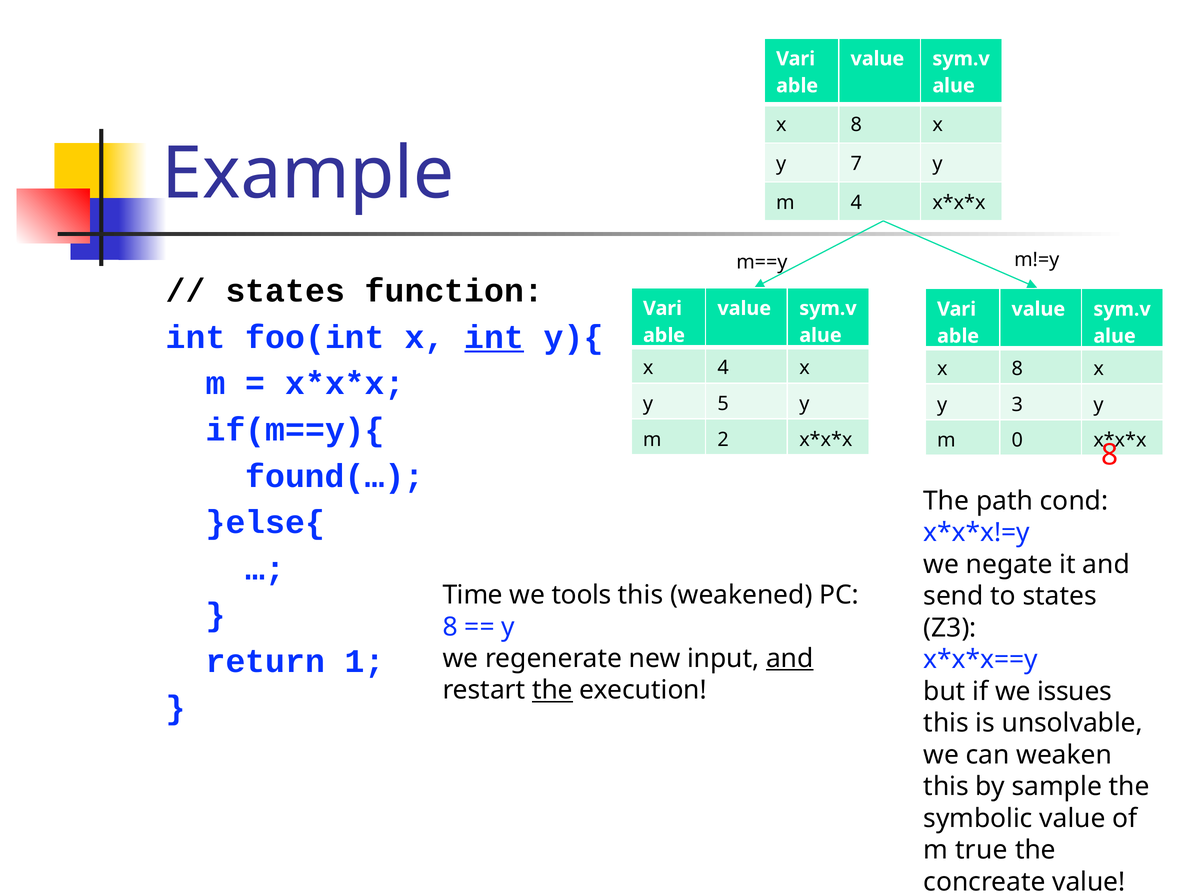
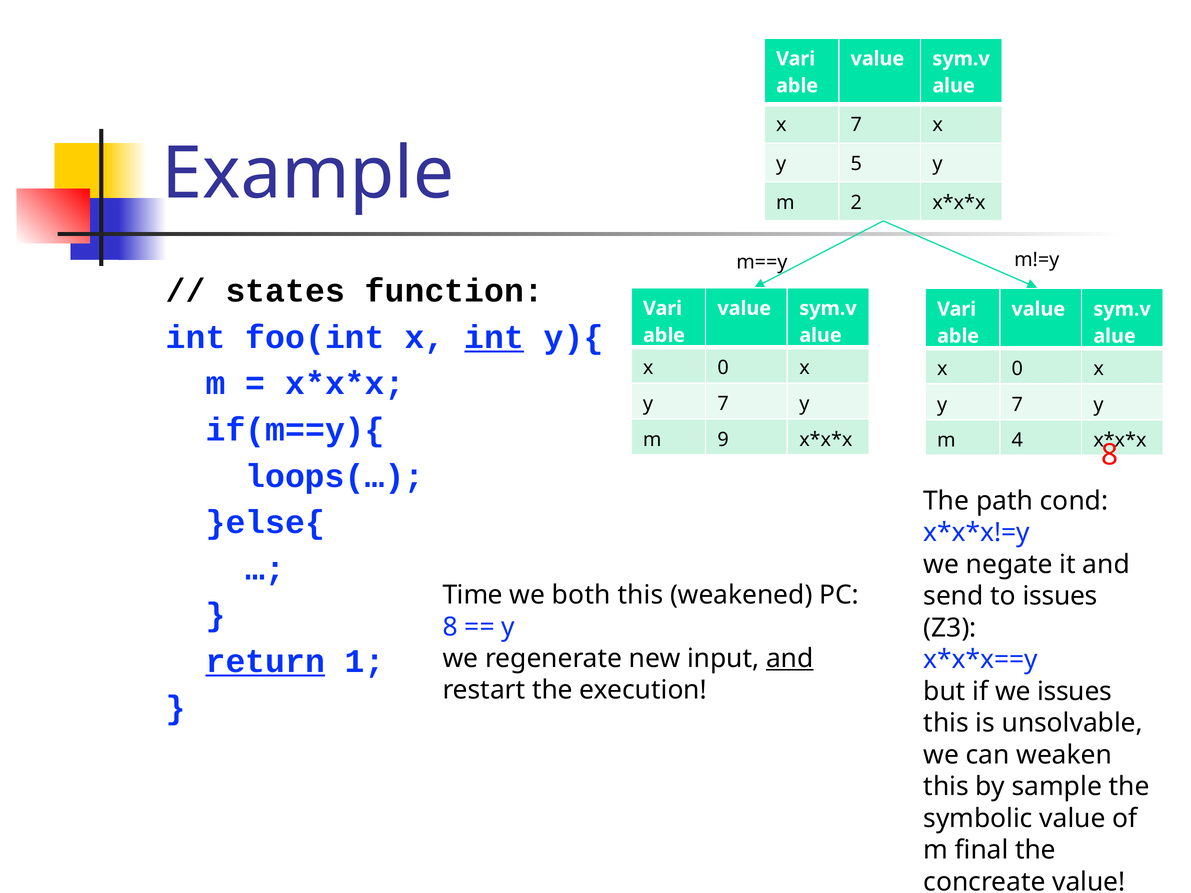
8: 8 -> 7 (856, 125)
7: 7 -> 5 (856, 164)
m 4: 4 -> 2 (856, 203)
4: 4 -> 0 (723, 368)
8: 8 -> 0 (1017, 369)
5: 5 -> 7 (723, 404)
3: 3 -> 7 (1017, 405)
2: 2 -> 9 (723, 440)
0: 0 -> 4 (1017, 440)
found(…: found(… -> loops(… (335, 476)
tools: tools -> both (581, 595)
to states: states -> issues (1060, 596)
return underline: none -> present (265, 662)
the underline: present -> none (552, 690)
true: true -> final (982, 850)
